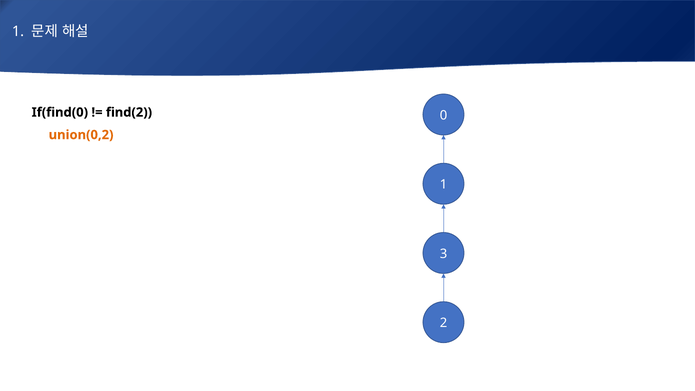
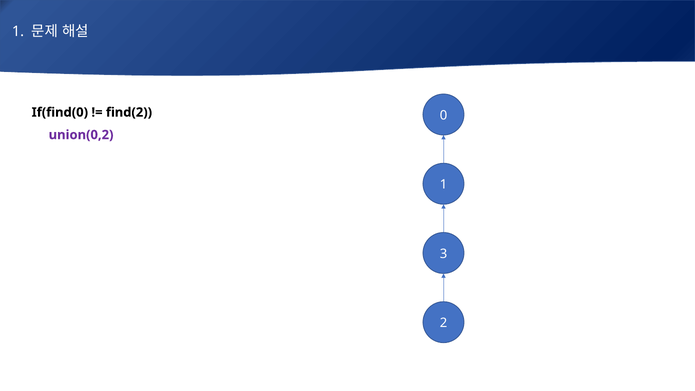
union(0,2 colour: orange -> purple (81, 135)
